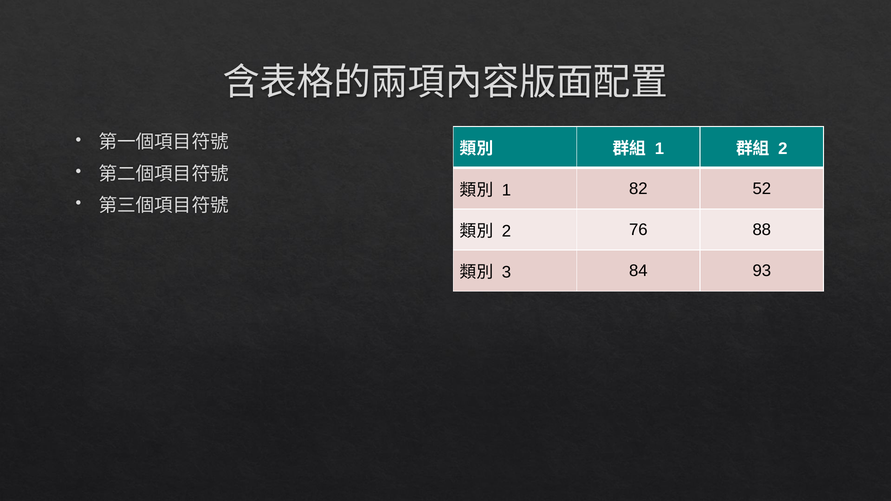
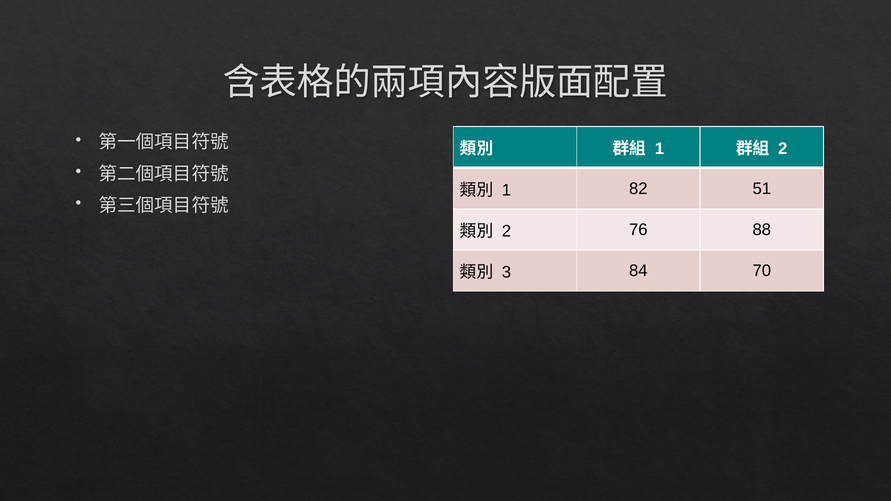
52: 52 -> 51 (762, 189)
93: 93 -> 70 (762, 271)
